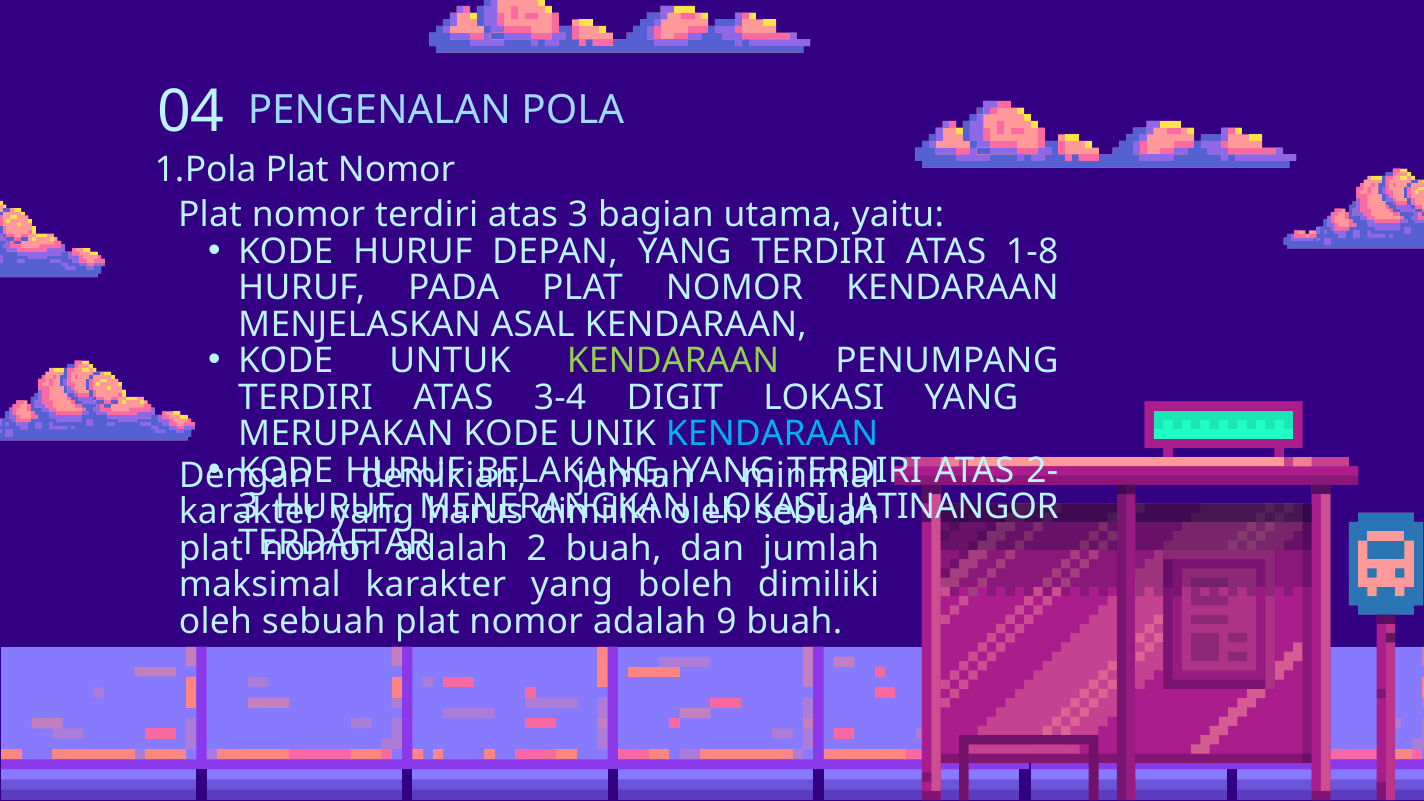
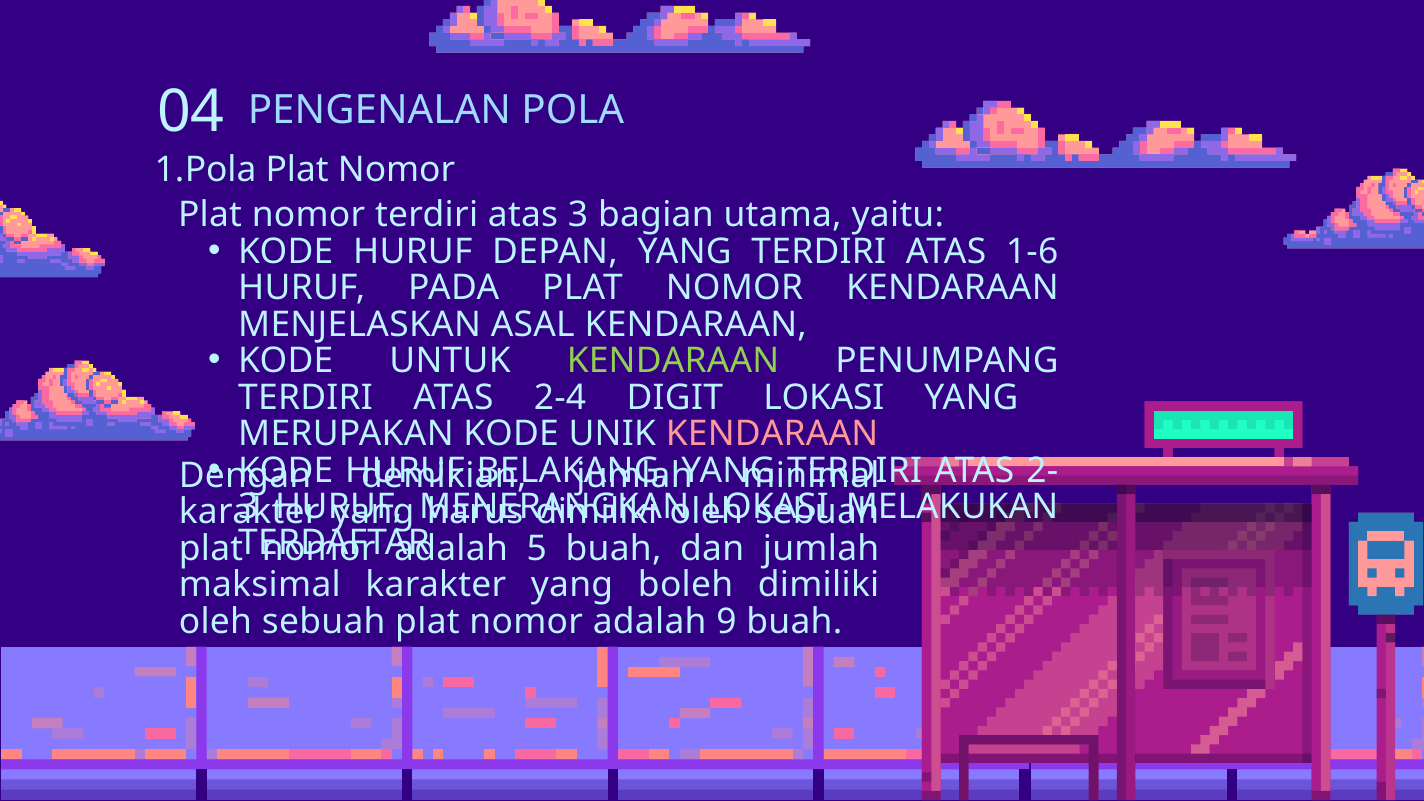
1-8: 1-8 -> 1-6 (1032, 252)
3-4: 3-4 -> 2-4 (560, 397)
KENDARAAN colour: light blue -> pink (772, 434)
JATINANGOR: JATINANGOR -> MELAKUKAN (952, 507)
2: 2 -> 5 (537, 548)
